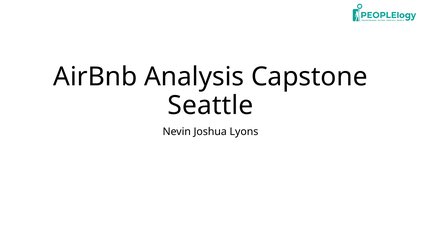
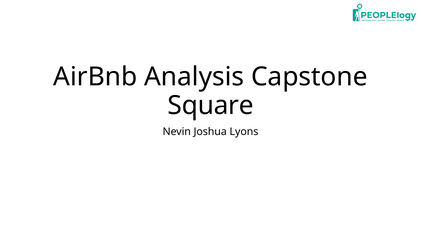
Seattle: Seattle -> Square (211, 105)
